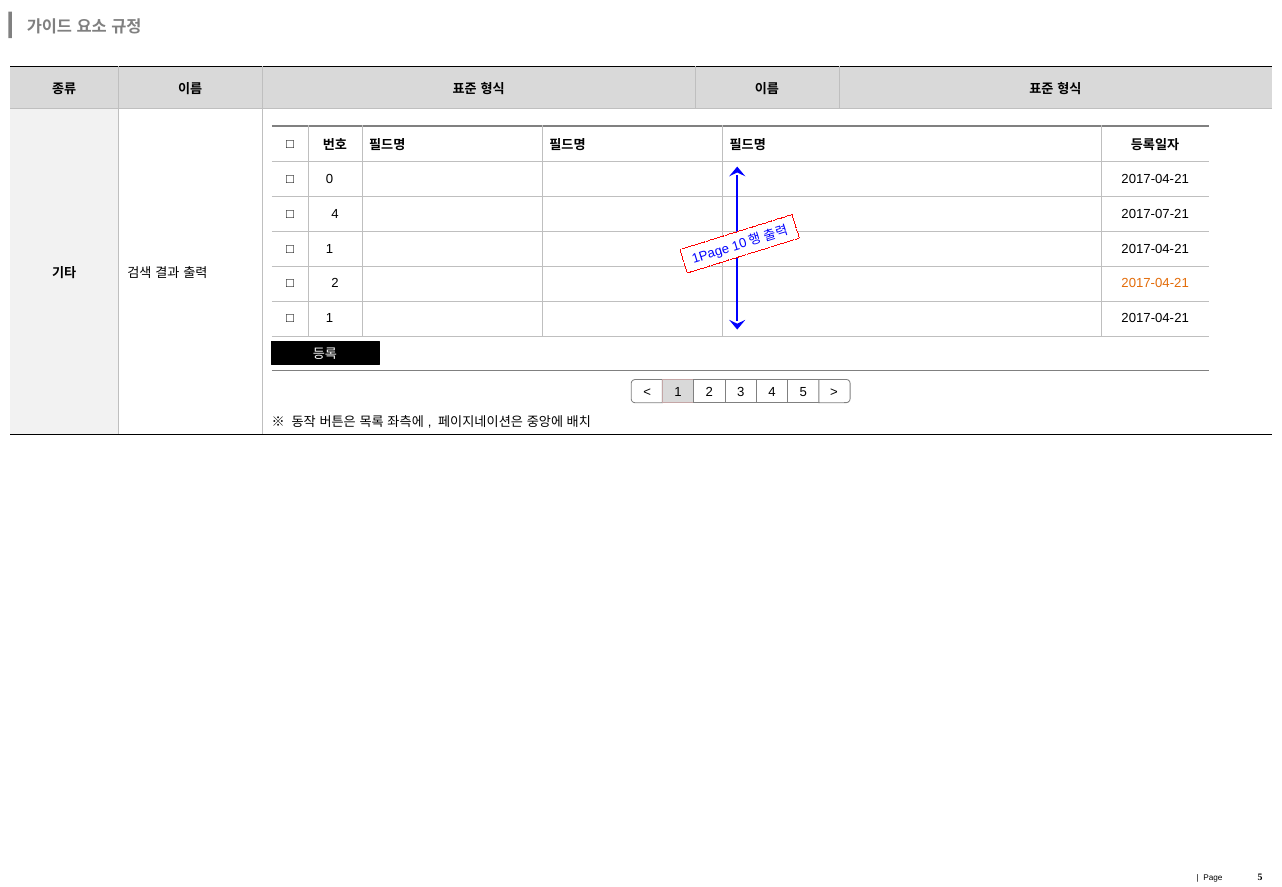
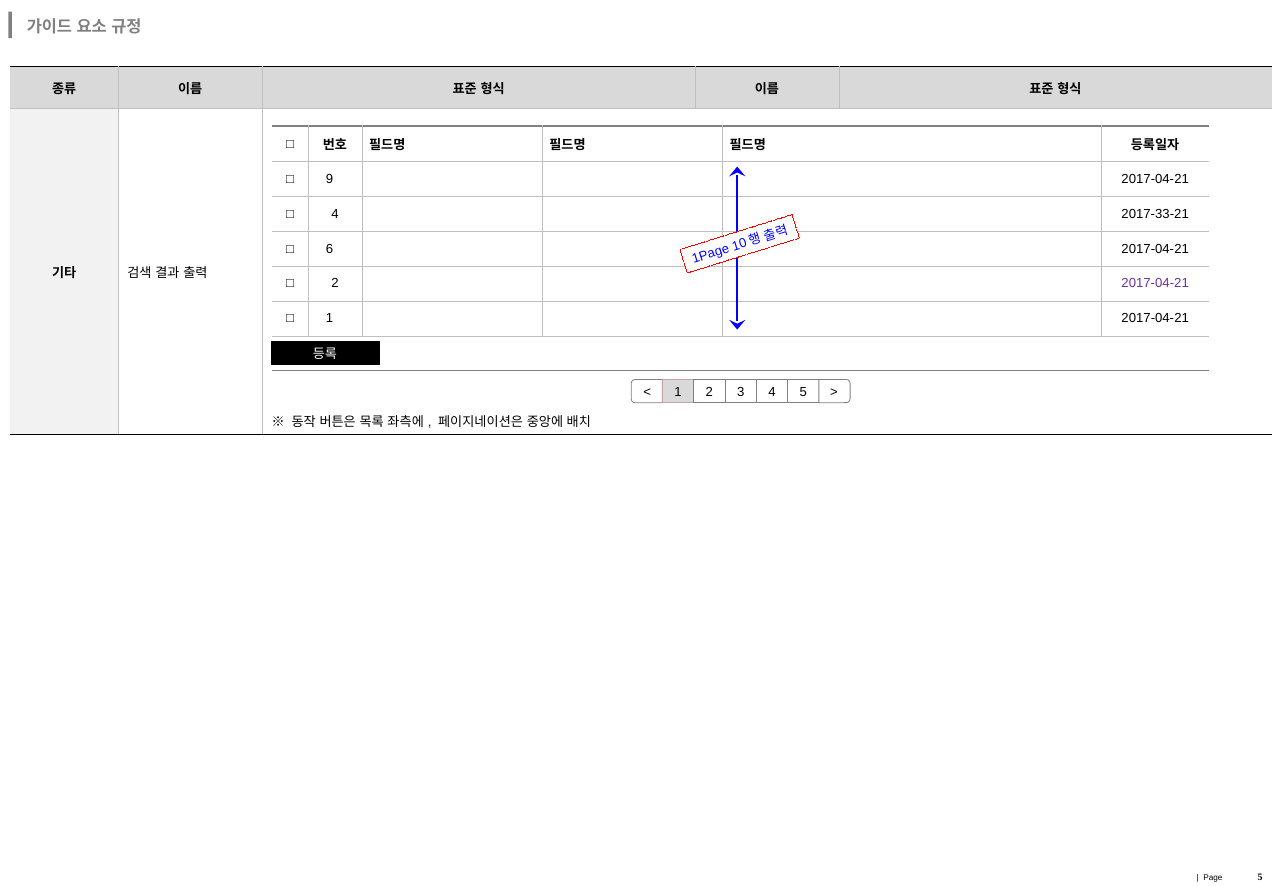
0: 0 -> 9 (329, 179)
2017-07-21: 2017-07-21 -> 2017-33-21 (1155, 214)
1: 1 -> 6 (329, 249)
2017-04-21 colour: orange -> purple (1155, 284)
